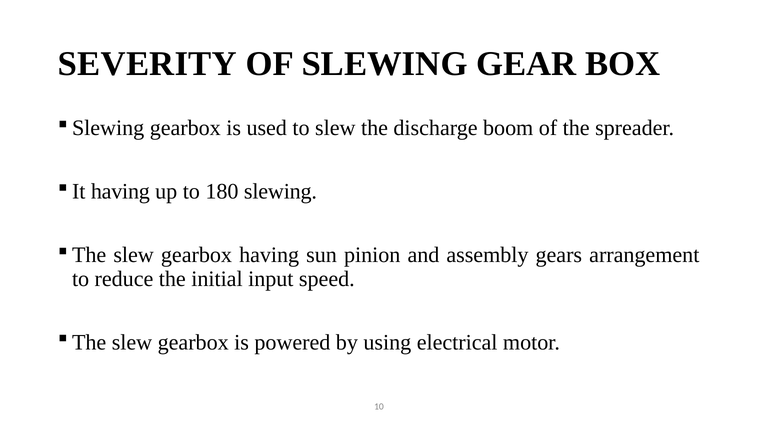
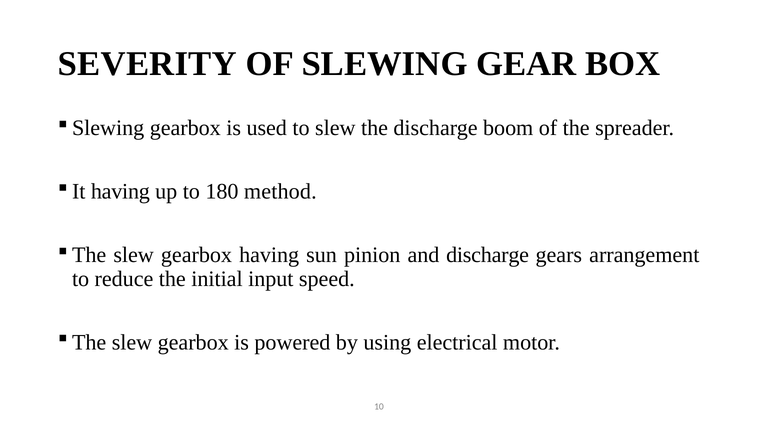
180 slewing: slewing -> method (280, 192)
and assembly: assembly -> discharge (488, 255)
